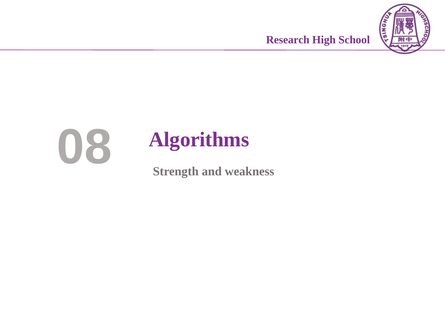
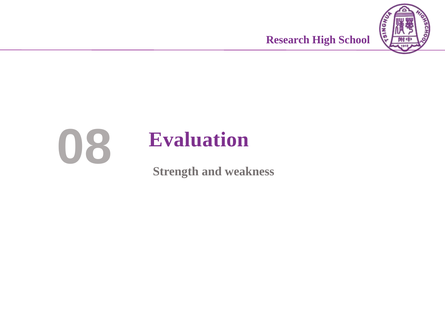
Algorithms: Algorithms -> Evaluation (199, 139)
